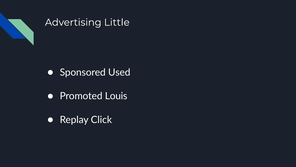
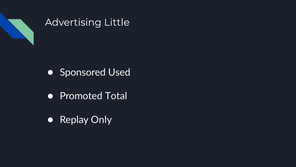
Louis: Louis -> Total (116, 96)
Click: Click -> Only (101, 120)
